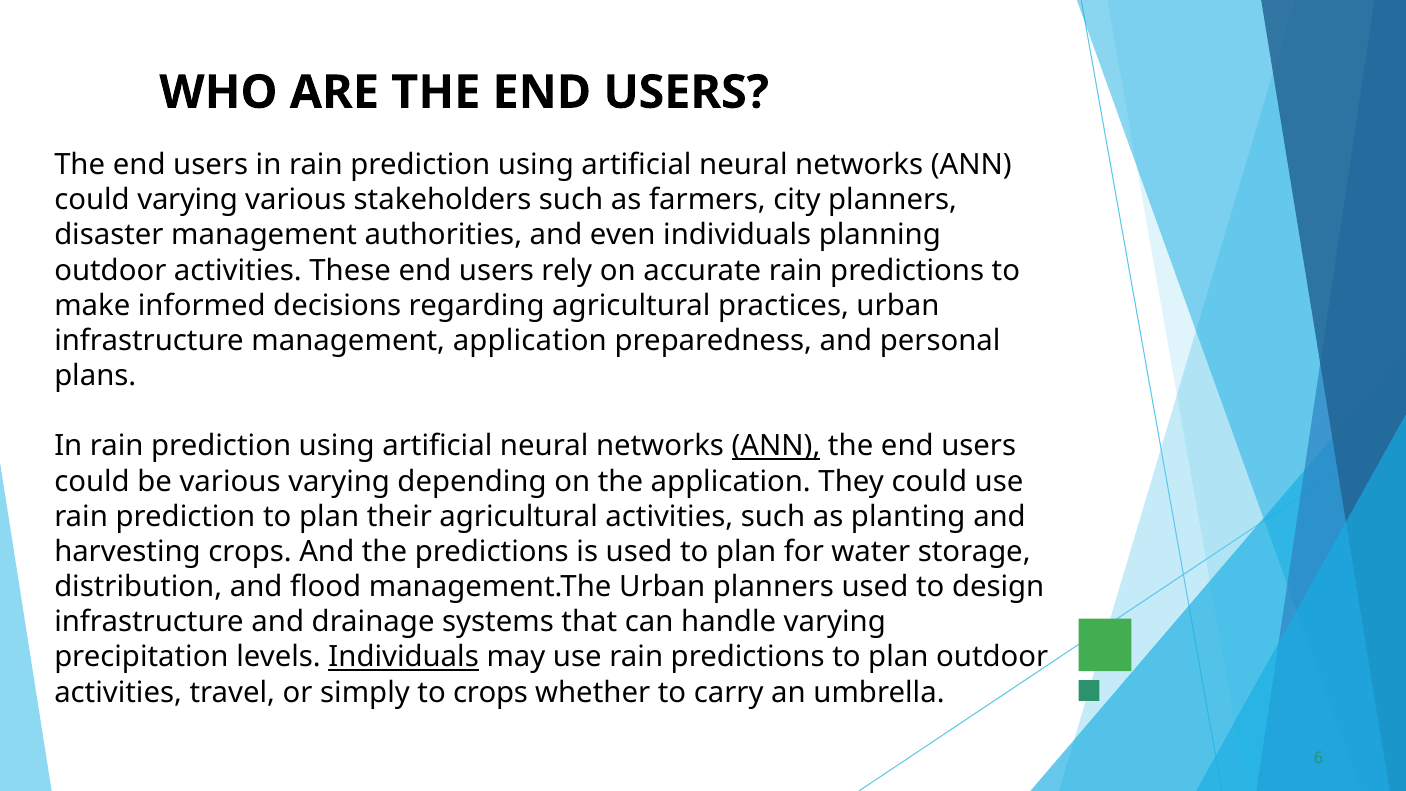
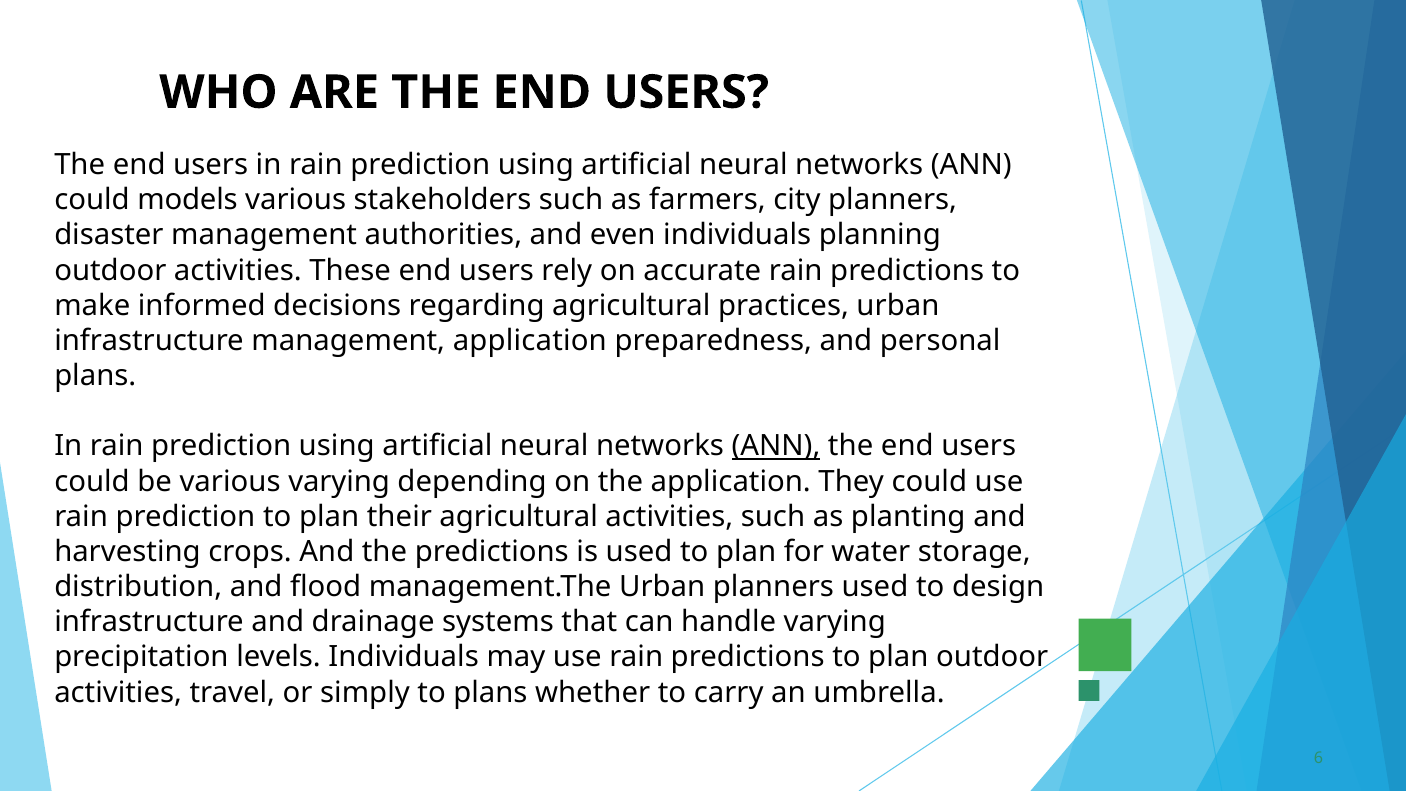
could varying: varying -> models (188, 200)
Individuals underline: present -> none (404, 657)
to crops: crops -> plans (490, 692)
